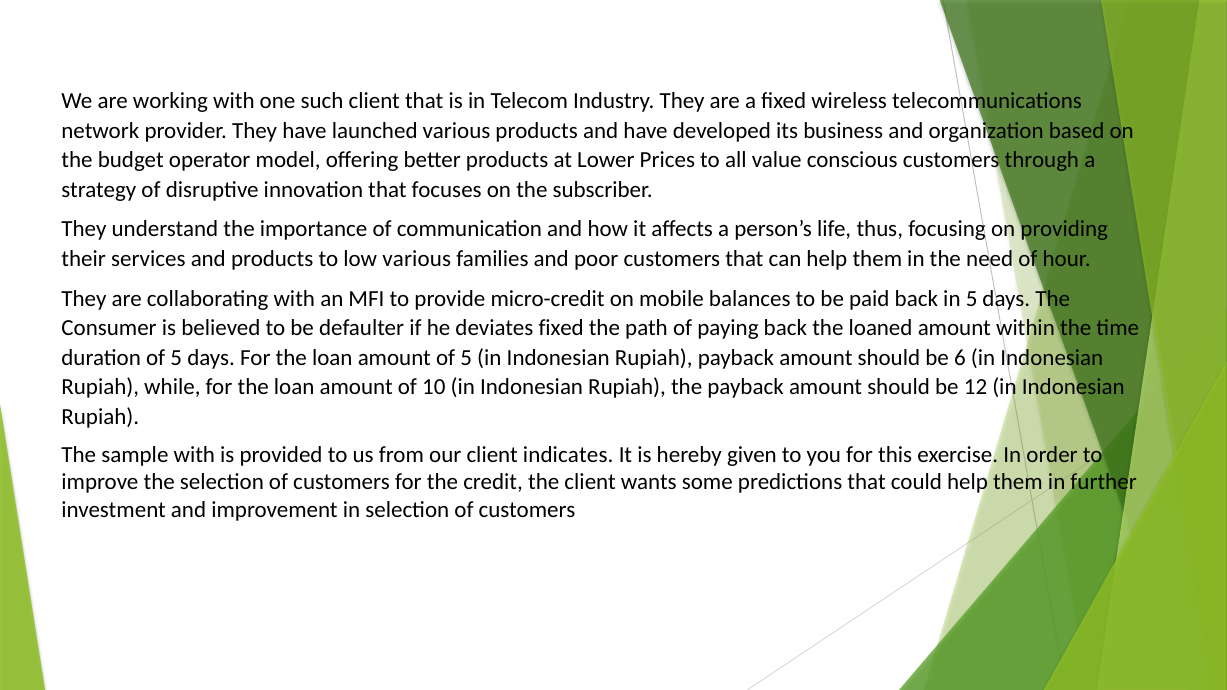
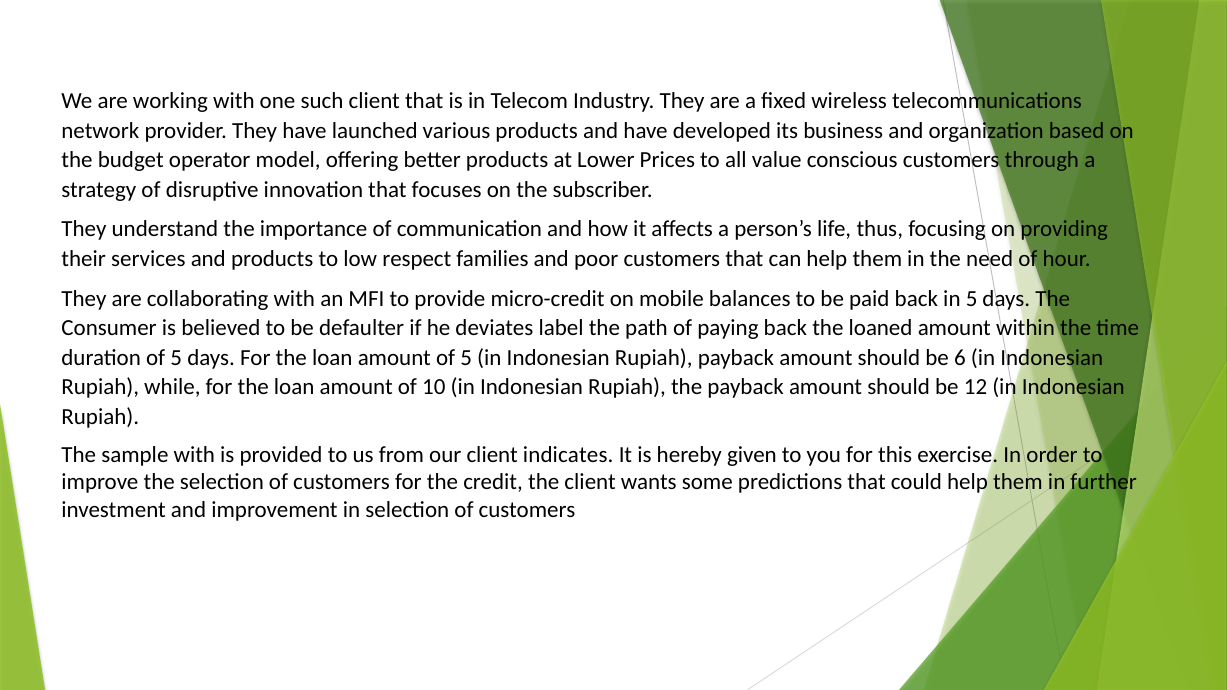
low various: various -> respect (417, 259)
deviates fixed: fixed -> label (561, 328)
